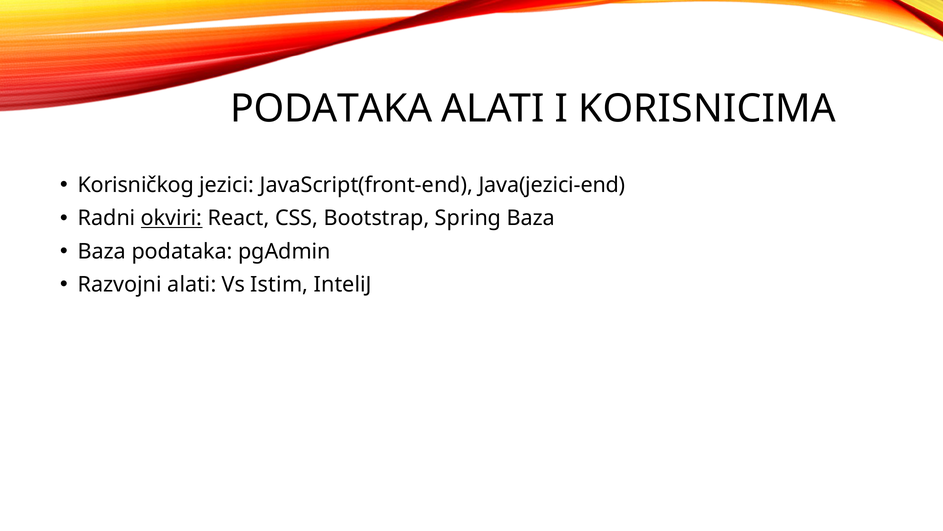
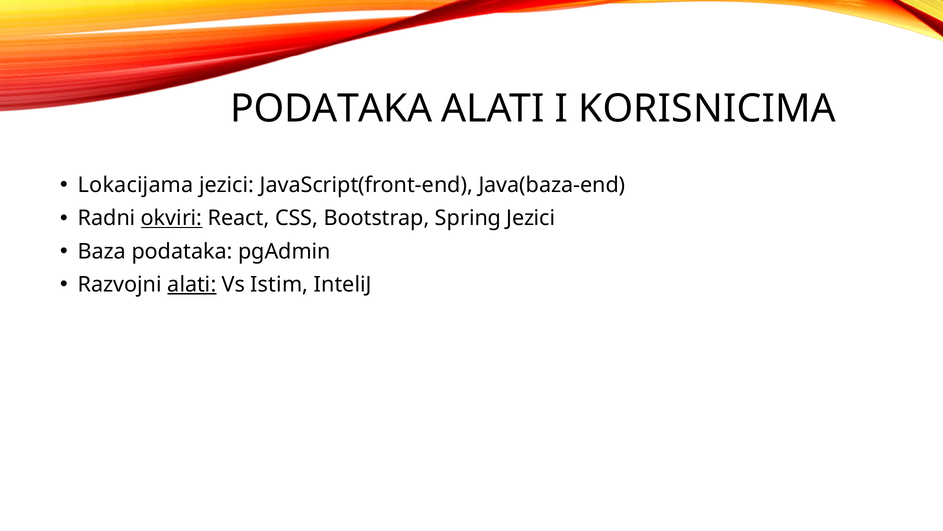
Korisničkog: Korisničkog -> Lokacijama (136, 185)
Java(jezici-end: Java(jezici-end -> Java(baza-end (552, 185)
Spring Baza: Baza -> Jezici (531, 218)
alati underline: none -> present (192, 284)
